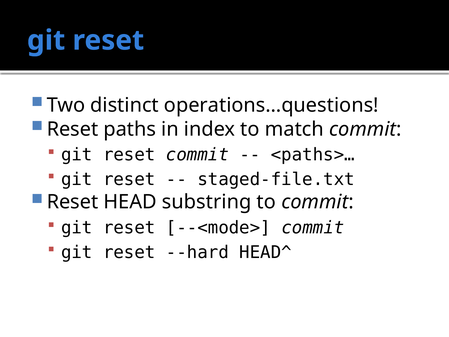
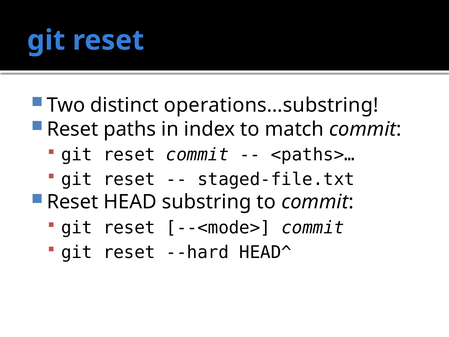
operations…questions: operations…questions -> operations…substring (271, 105)
